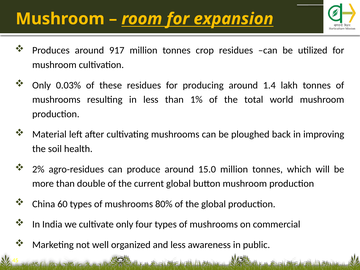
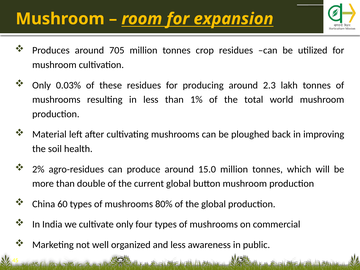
917: 917 -> 705 (117, 50)
1.4: 1.4 -> 2.3 (269, 85)
